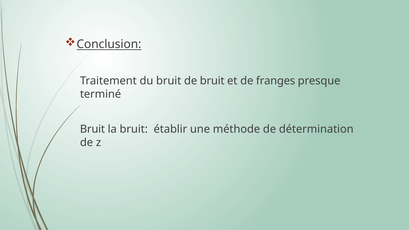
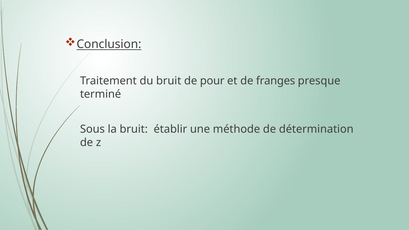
de bruit: bruit -> pour (212, 81)
Bruit: Bruit -> Sous (92, 129)
